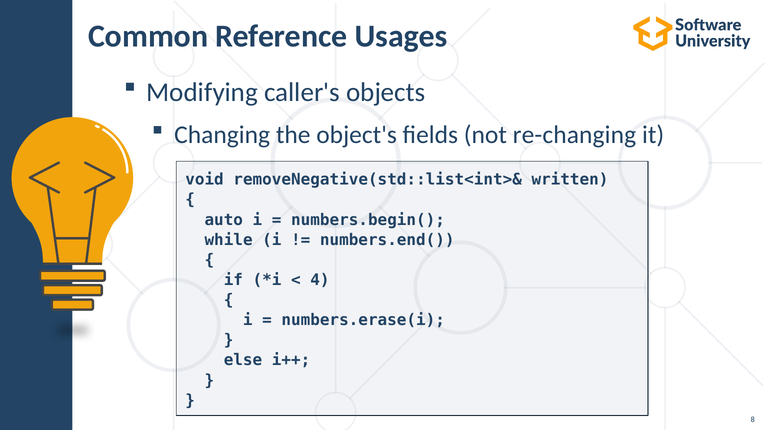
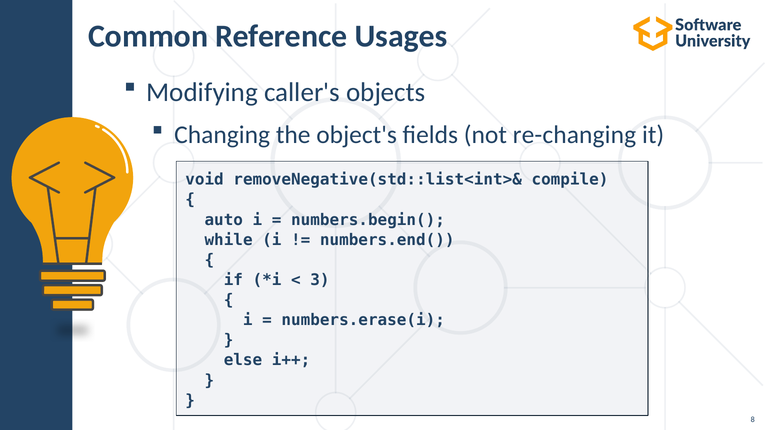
written: written -> compile (570, 180)
4: 4 -> 3 (320, 280)
